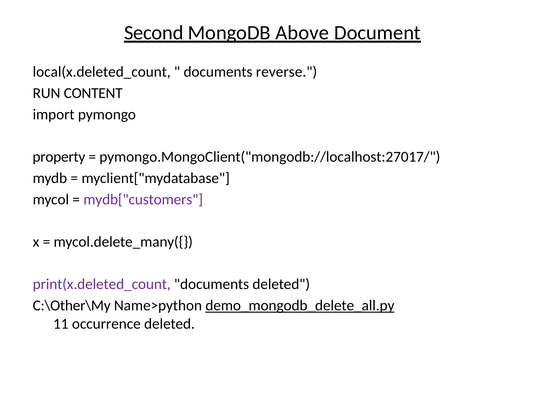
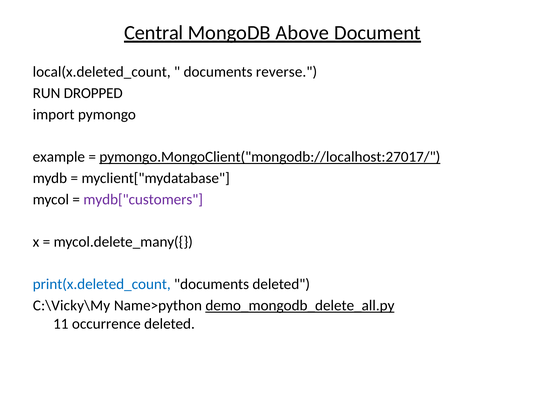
Second: Second -> Central (154, 33)
CONTENT: CONTENT -> DROPPED (93, 93)
property: property -> example (59, 157)
pymongo.MongoClient("mongodb://localhost:27017/ underline: none -> present (270, 157)
print(x.deleted_count colour: purple -> blue (102, 284)
C:\Other\My: C:\Other\My -> C:\Vicky\My (72, 305)
